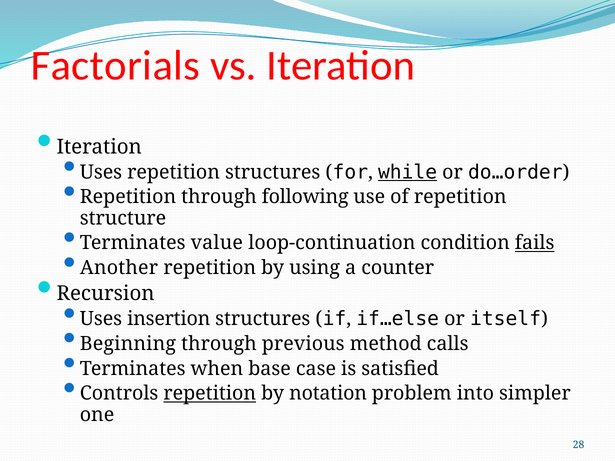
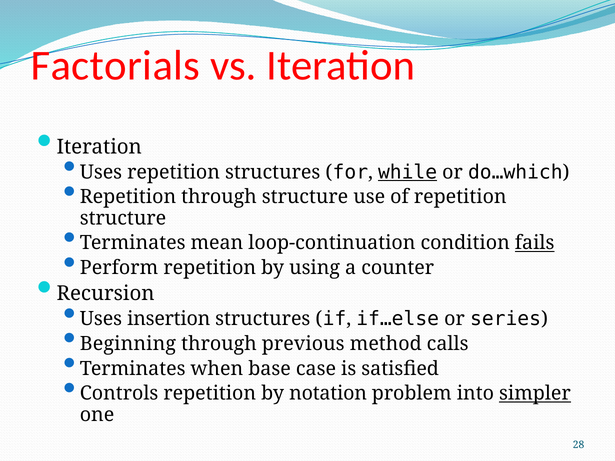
do…order: do…order -> do…which (515, 172)
through following: following -> structure (305, 197)
value: value -> mean (217, 243)
Another: Another -> Perform (119, 268)
itself: itself -> series (506, 319)
repetition underline: present -> none (210, 394)
simpler underline: none -> present (535, 394)
